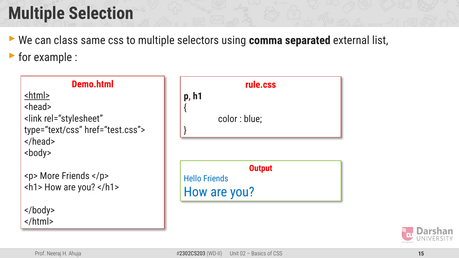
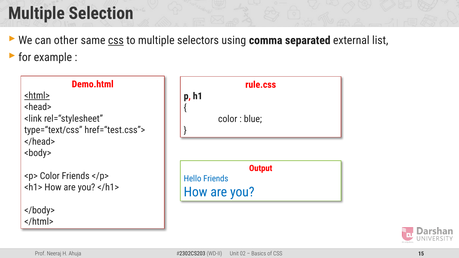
class: class -> other (66, 40)
css underline: none -> present (116, 40)
<p> More: More -> Color (50, 176)
